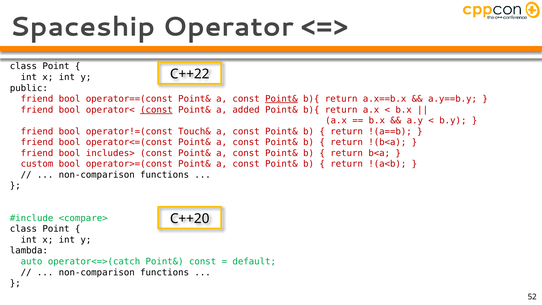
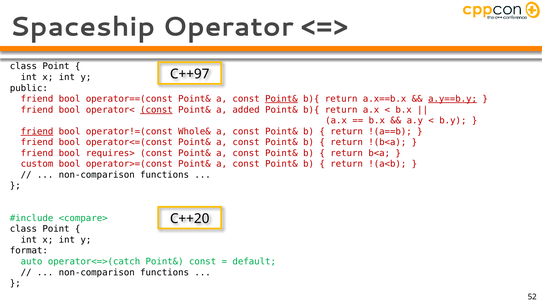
C++22: C++22 -> C++97 (190, 74)
a.y==b.y underline: none -> present (453, 99)
friend underline: none -> present (37, 131)
Touch&: Touch& -> Whole& (194, 131)
includes>: includes> -> requires> (110, 153)
lambda: lambda -> format (29, 251)
